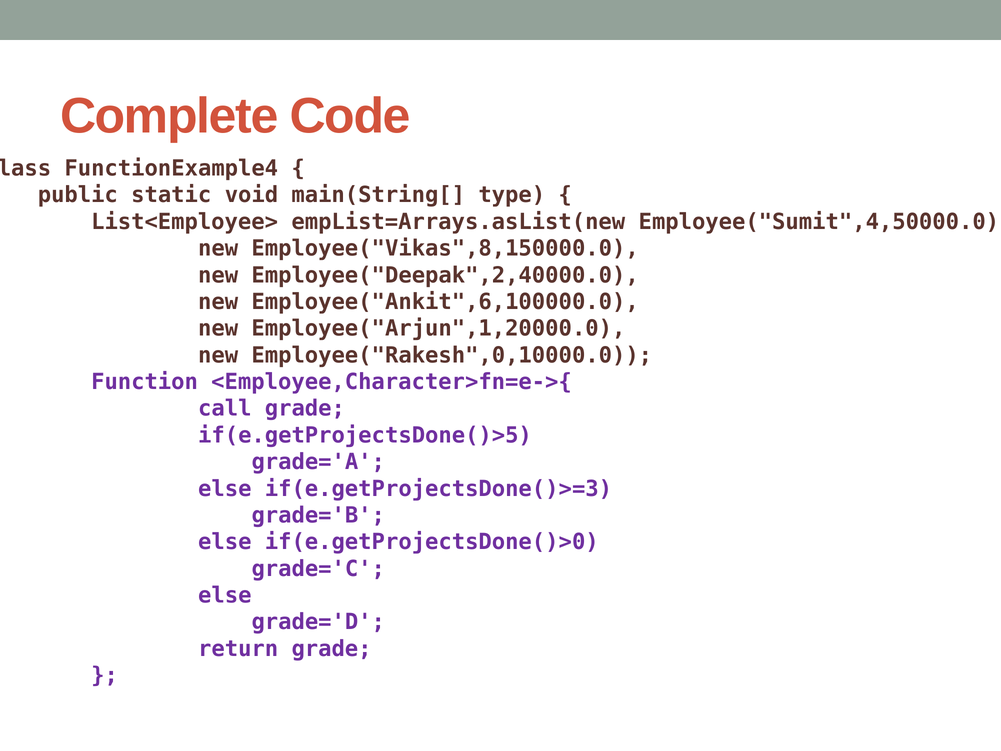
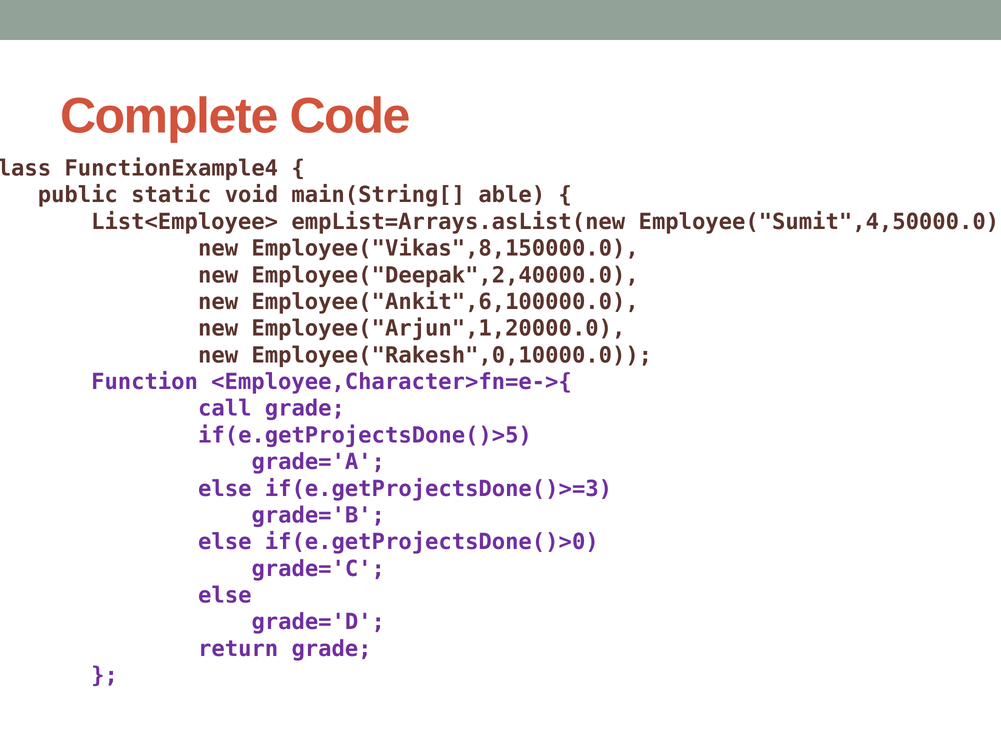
type: type -> able (512, 195)
